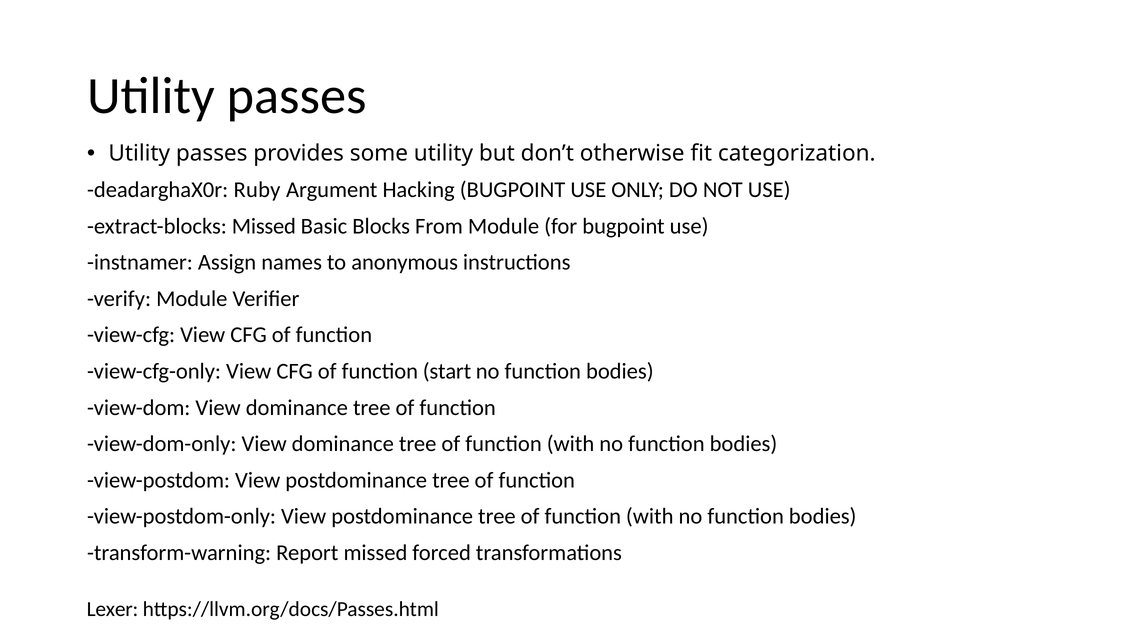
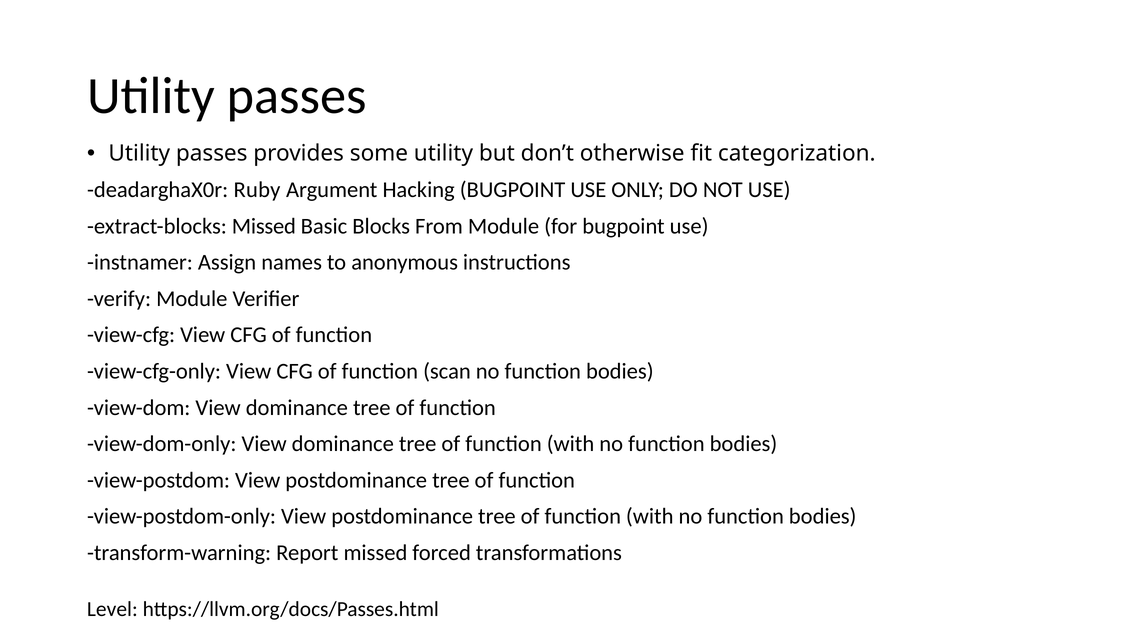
start: start -> scan (447, 371)
Lexer: Lexer -> Level (112, 609)
